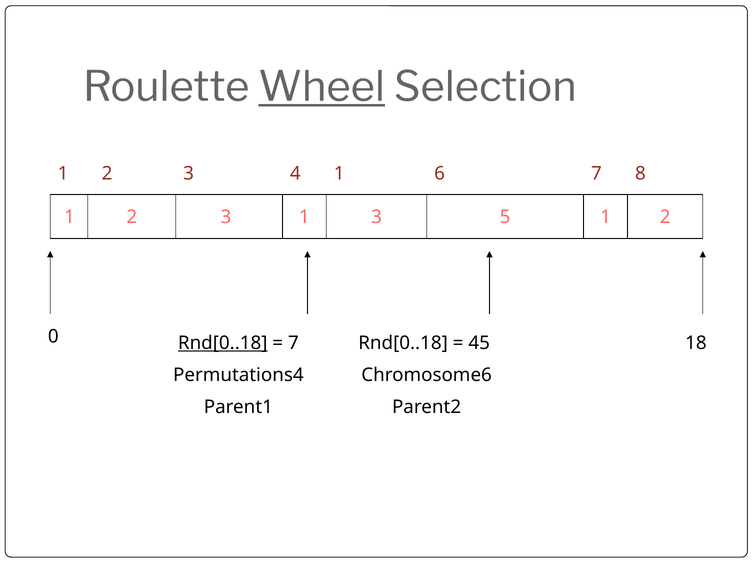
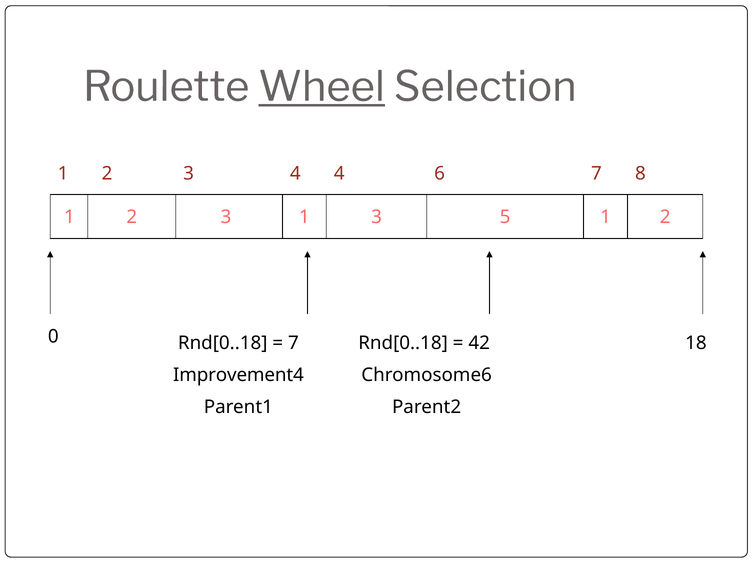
4 1: 1 -> 4 (339, 173)
Rnd[0..18 underline: present -> none (223, 343)
45: 45 -> 42 (479, 343)
Permutations4: Permutations4 -> Improvement4 (238, 375)
